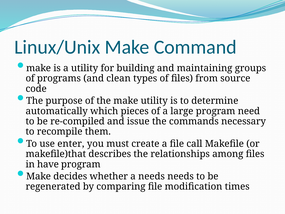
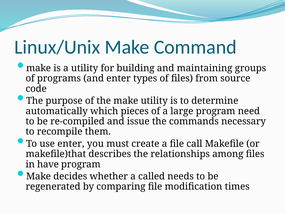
and clean: clean -> enter (119, 78)
a needs: needs -> called (152, 176)
